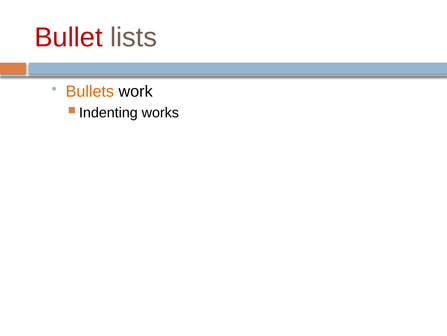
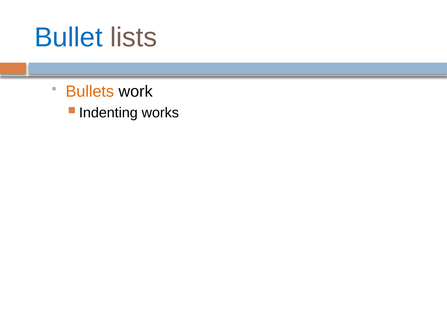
Bullet colour: red -> blue (68, 37)
